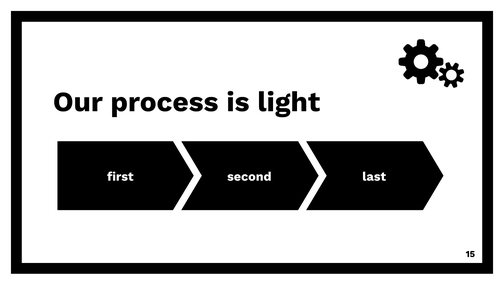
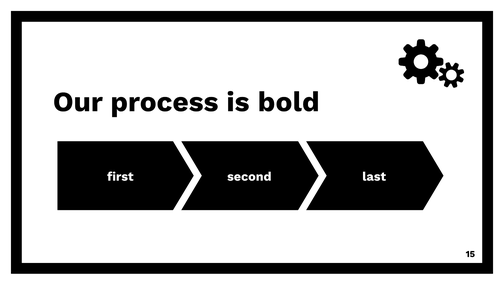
light: light -> bold (289, 102)
